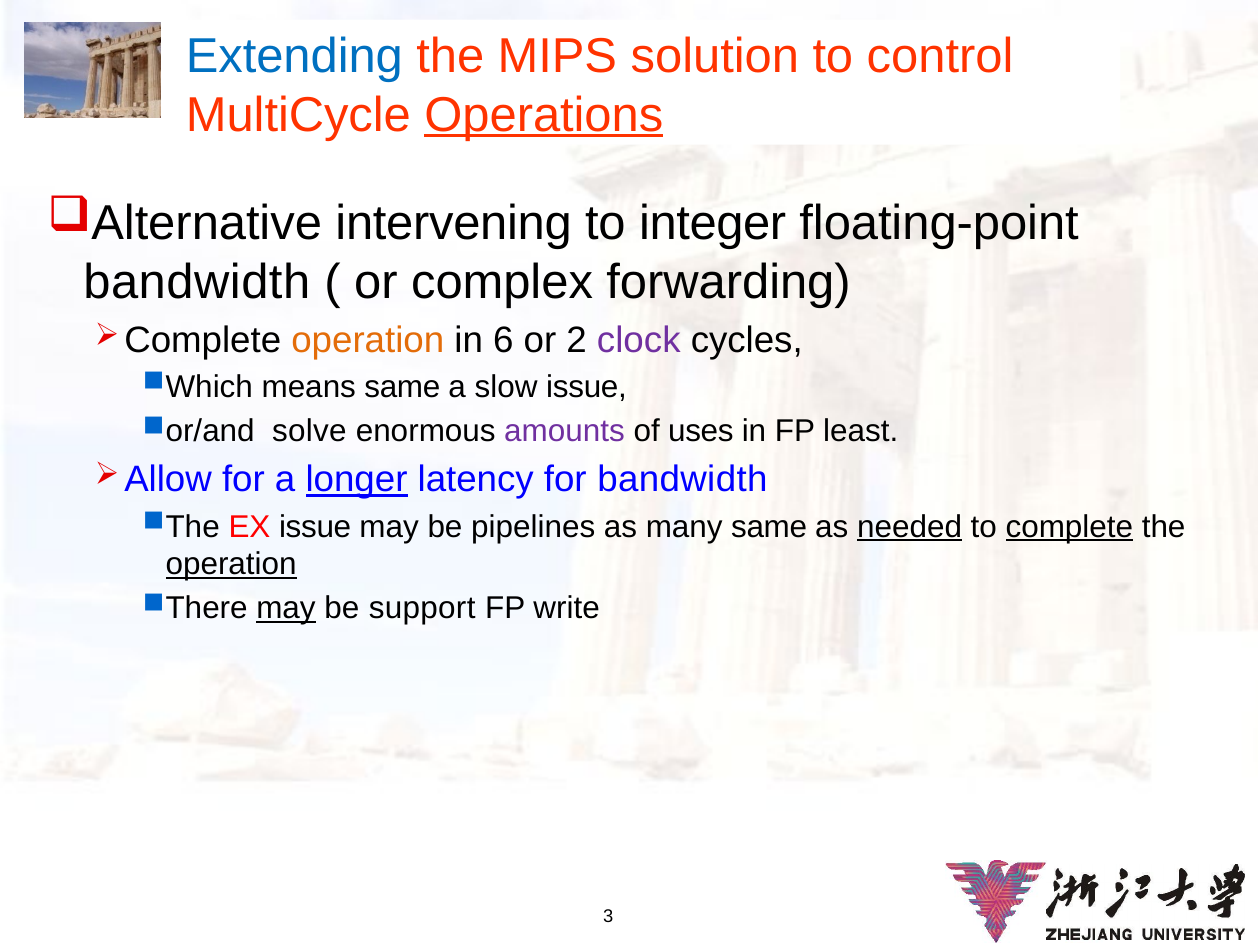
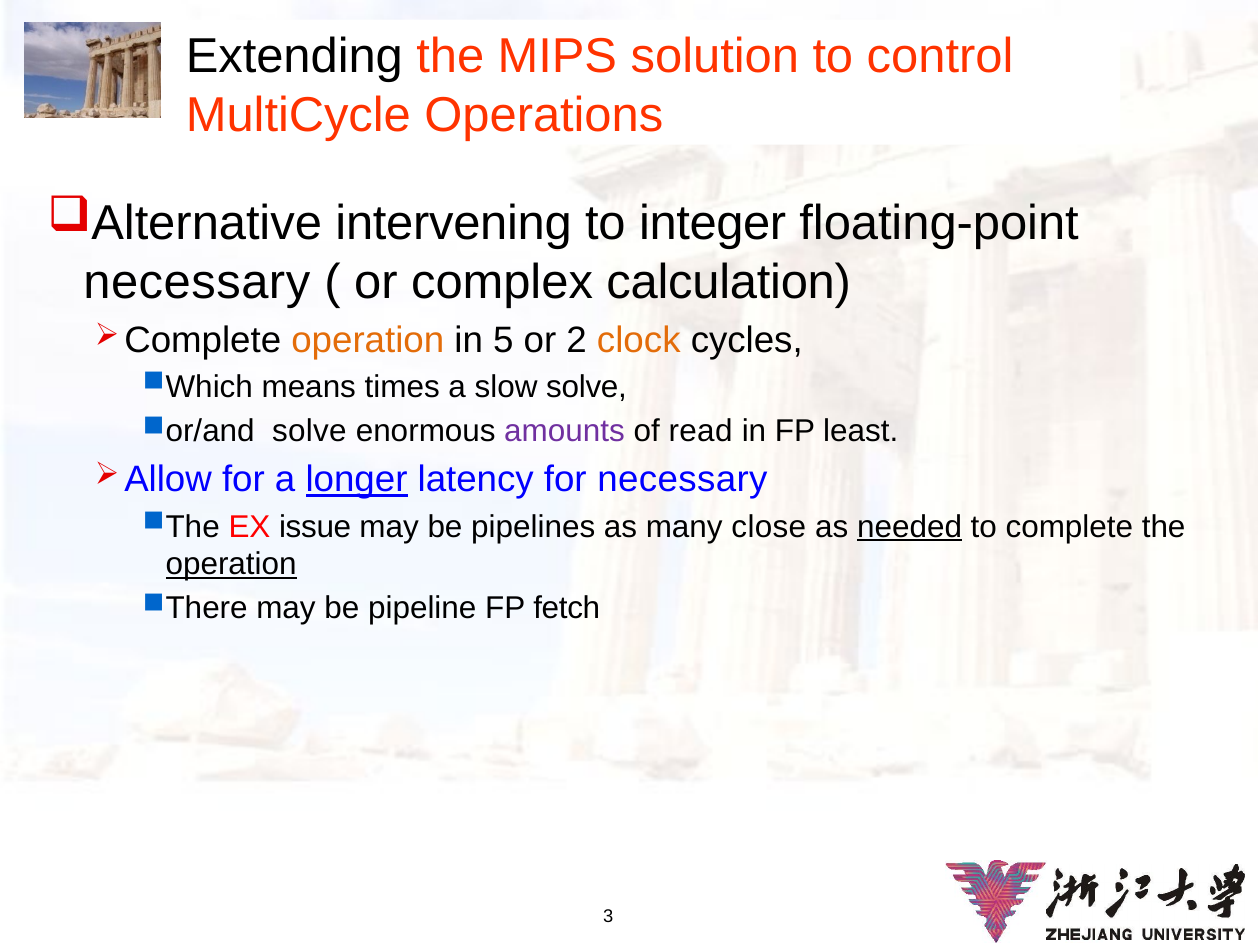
Extending colour: blue -> black (294, 56)
Operations underline: present -> none (544, 115)
bandwidth: bandwidth -> necessary (197, 282)
forwarding: forwarding -> calculation (729, 282)
6: 6 -> 5 (503, 340)
clock colour: purple -> orange (639, 340)
means same: same -> times (402, 387)
slow issue: issue -> solve (587, 387)
uses: uses -> read (701, 431)
for bandwidth: bandwidth -> necessary (682, 480)
many same: same -> close (769, 526)
complete underline: present -> none (1069, 526)
may underline: present -> none (286, 608)
support: support -> pipeline (422, 608)
write: write -> fetch (567, 608)
